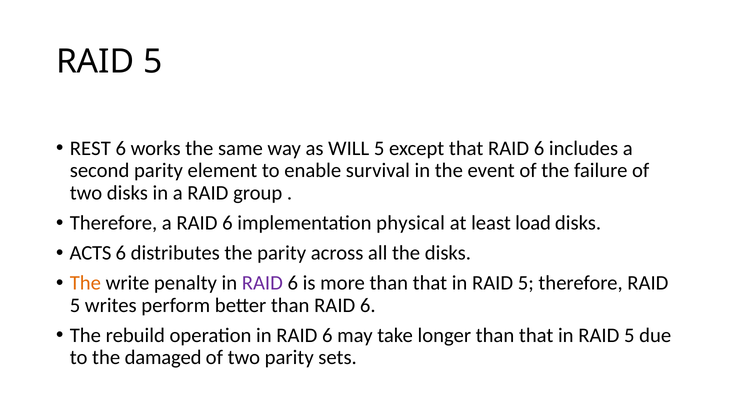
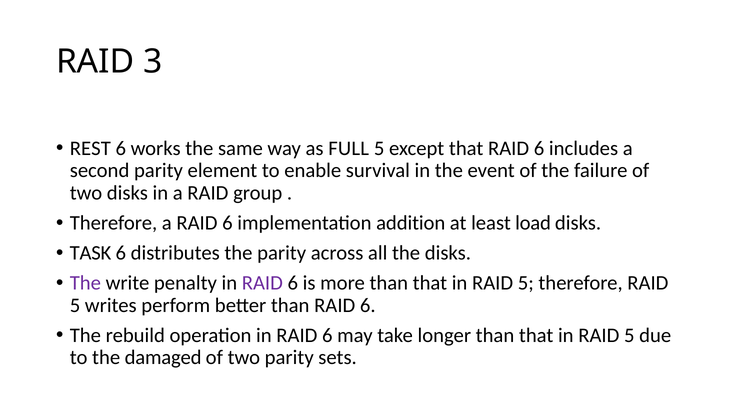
5: 5 -> 3 (153, 62)
WILL: WILL -> FULL (349, 148)
physical: physical -> addition (411, 223)
ACTS: ACTS -> TASK (90, 253)
The colour: orange -> purple (85, 283)
